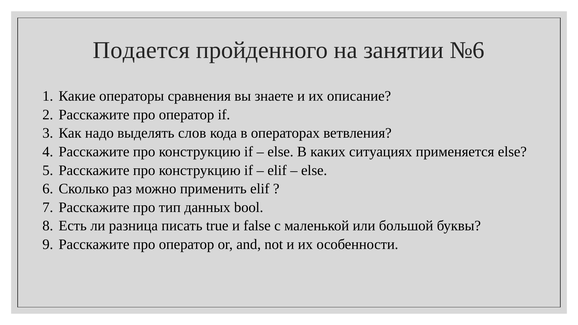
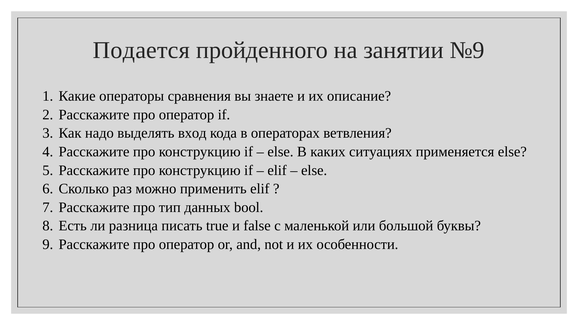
№6: №6 -> №9 (467, 50)
слов: слов -> вход (192, 133)
